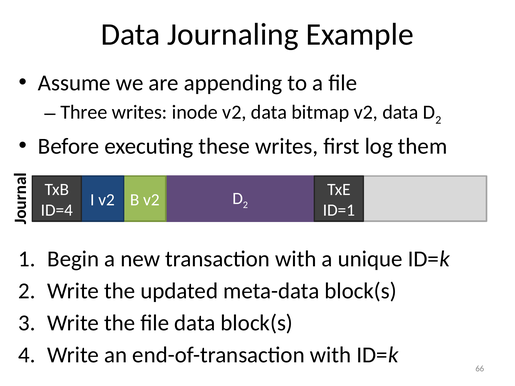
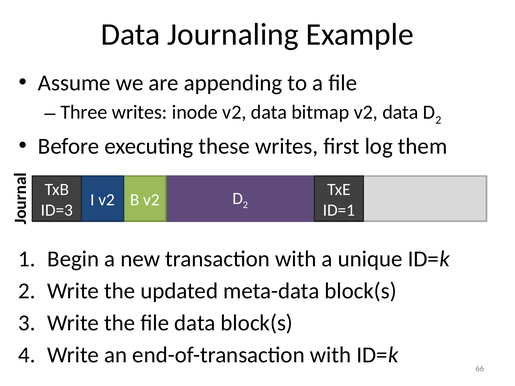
ID=4: ID=4 -> ID=3 (57, 210)
